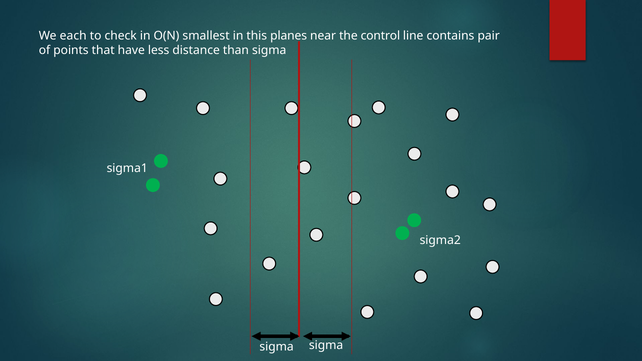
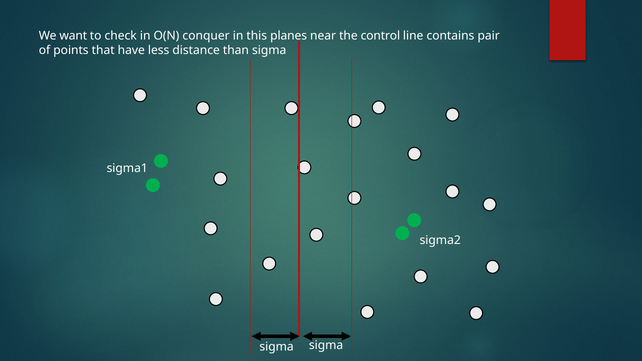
each: each -> want (73, 36)
smallest: smallest -> conquer (206, 36)
